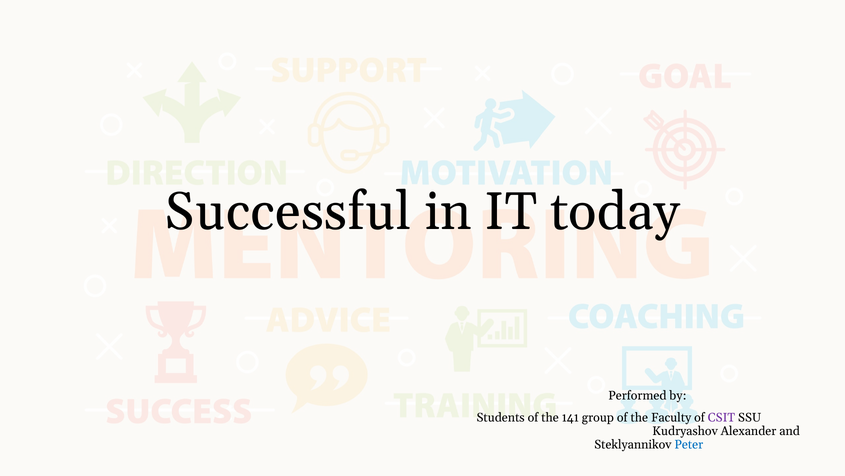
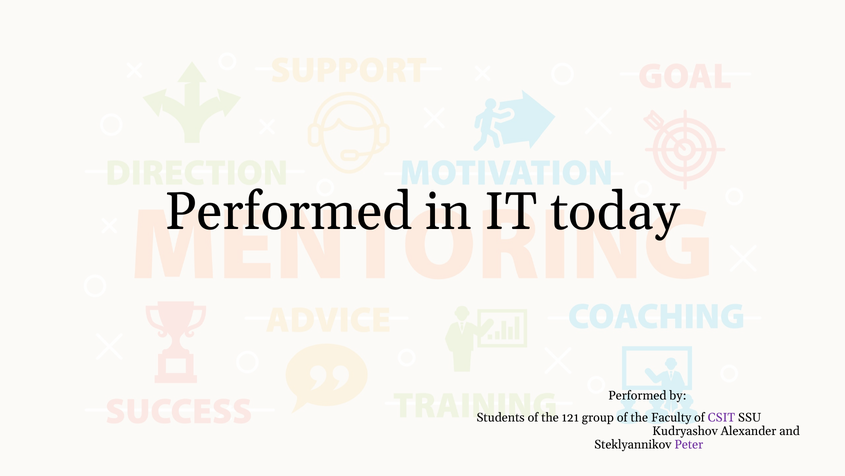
Successful: Successful -> Performed (289, 211)
141: 141 -> 121 (570, 417)
Peter colour: blue -> purple (689, 444)
